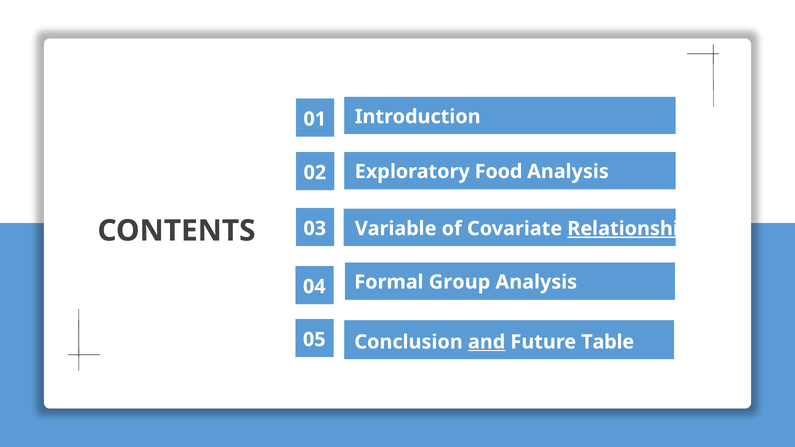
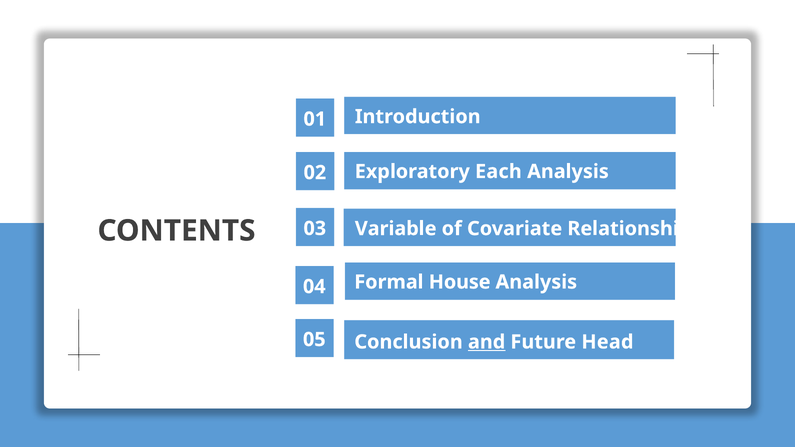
Food: Food -> Each (498, 172)
Relationships underline: present -> none (634, 229)
Group: Group -> House (460, 282)
Table: Table -> Head (607, 342)
